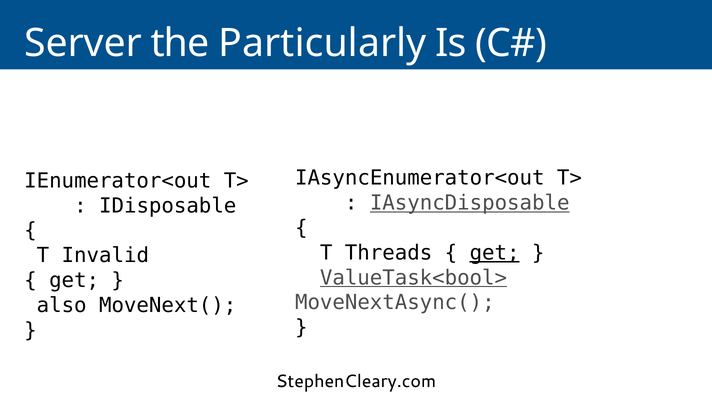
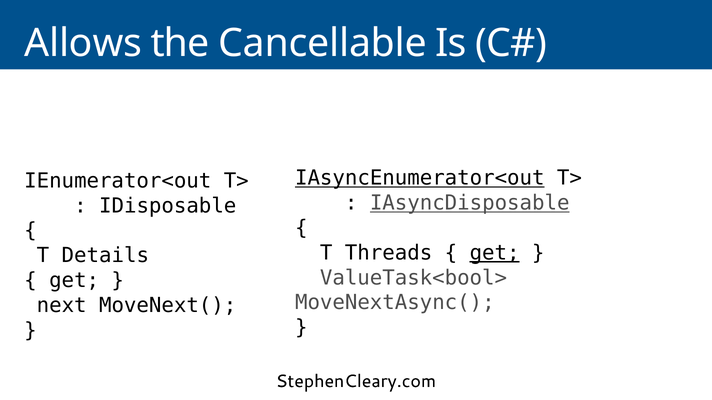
Server: Server -> Allows (83, 43)
Particularly: Particularly -> Cancellable (323, 43)
IAsyncEnumerator<out underline: none -> present (420, 178)
Invalid: Invalid -> Details (105, 256)
ValueTask<bool> underline: present -> none (414, 278)
also: also -> next (62, 306)
